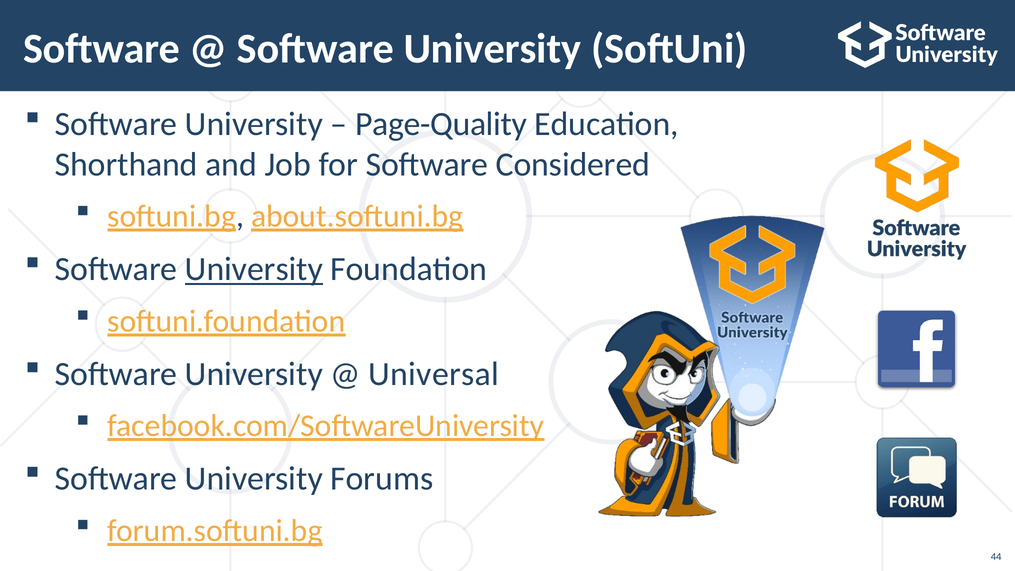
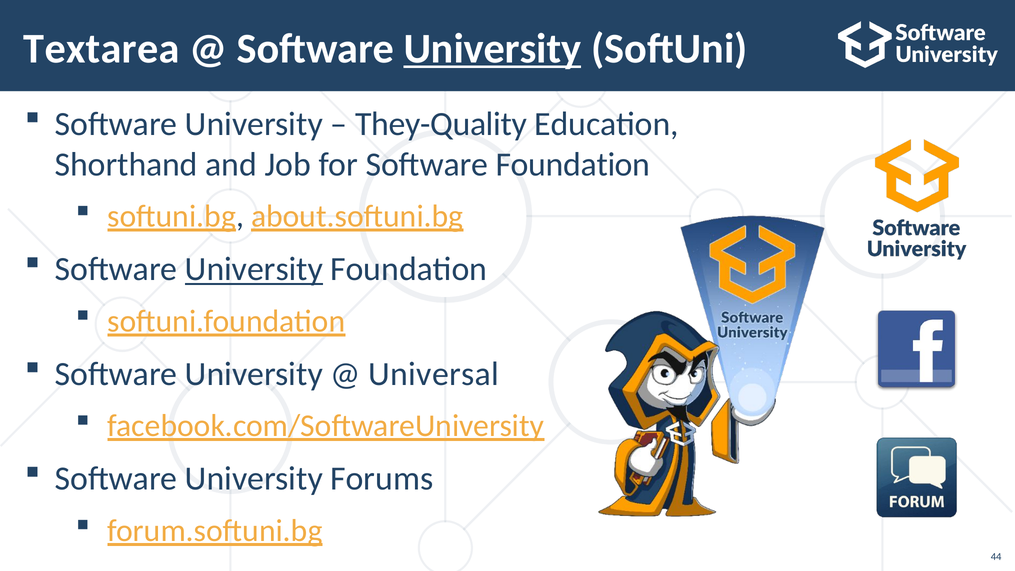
Software: Software -> Textarea (101, 49)
University underline: none -> present (492, 49)
Page-Quality: Page-Quality -> They-Quality (441, 124)
Software Considered: Considered -> Foundation (573, 164)
